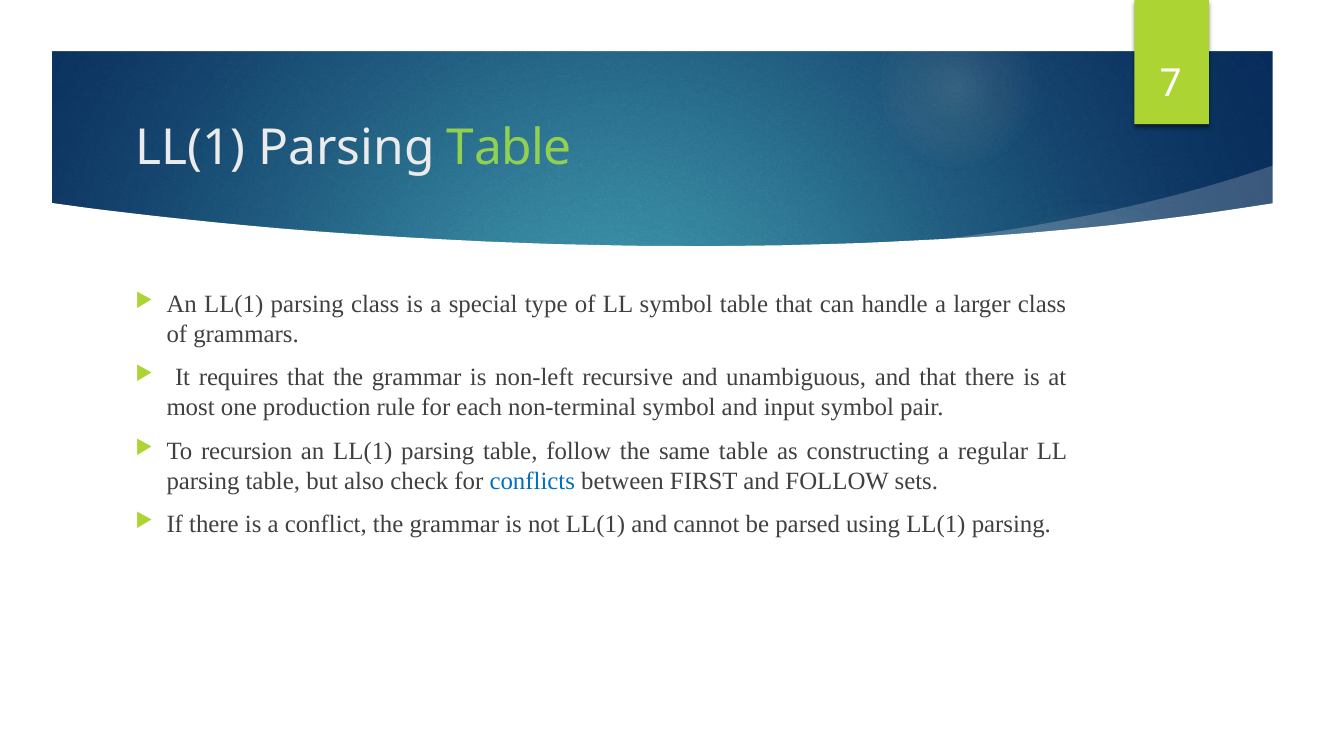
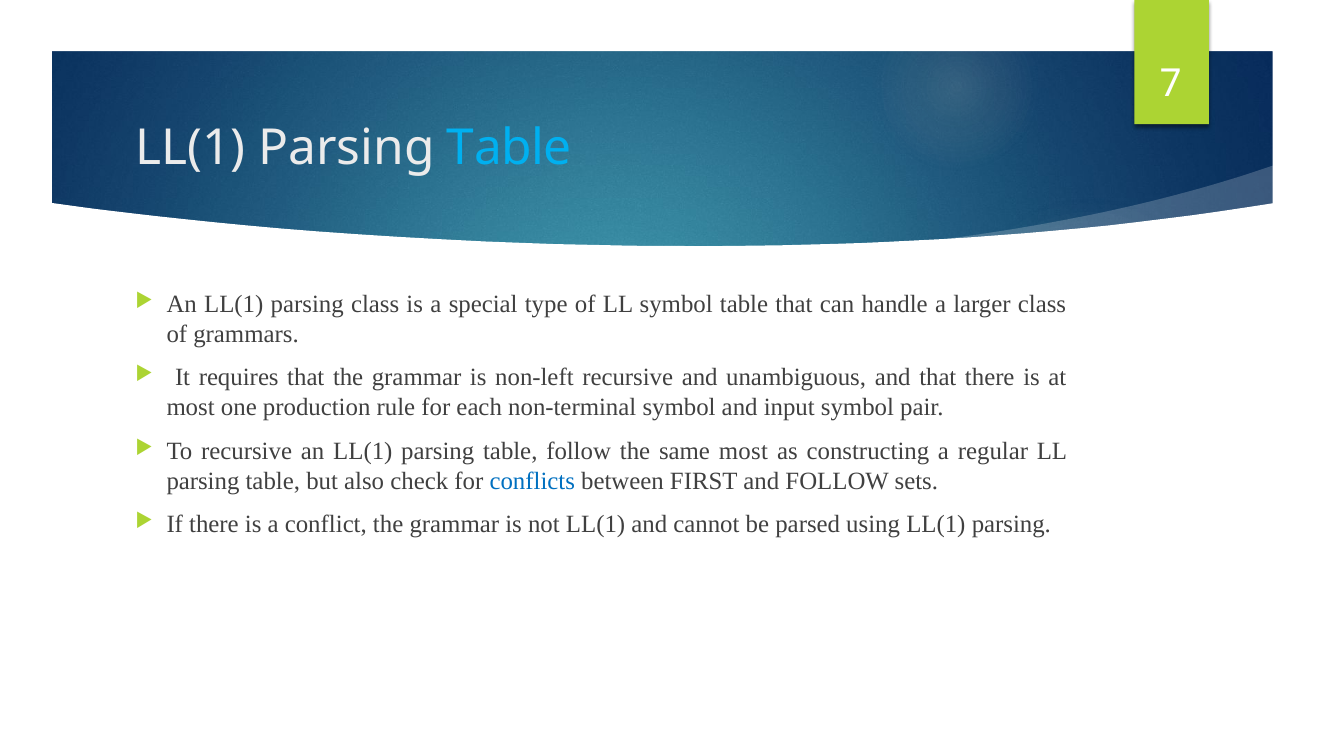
Table colour: light green -> light blue (509, 148)
To recursion: recursion -> recursive (247, 451)
same table: table -> most (743, 451)
